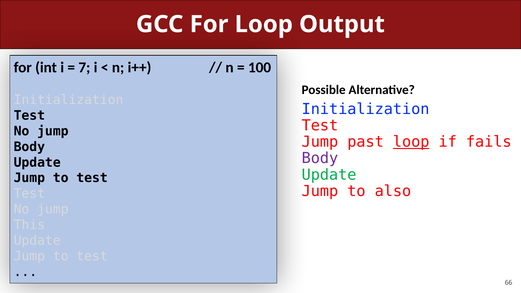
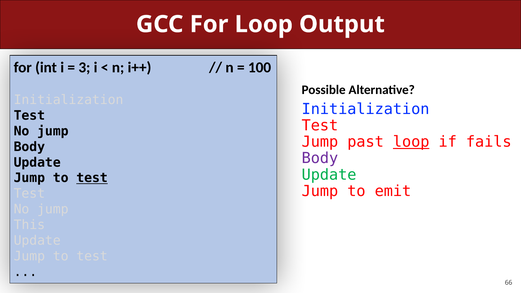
7: 7 -> 3 (84, 67)
test underline: none -> present (92, 178)
also: also -> emit (393, 191)
